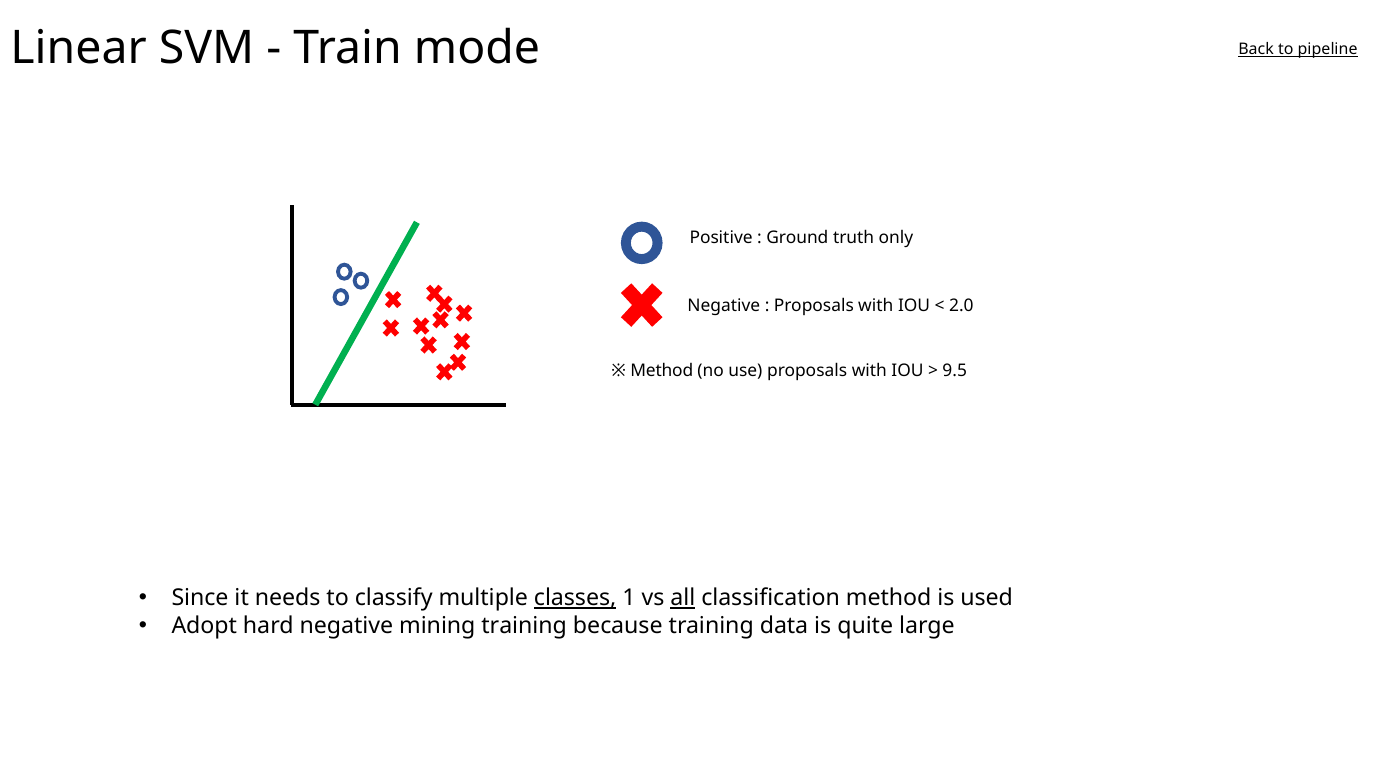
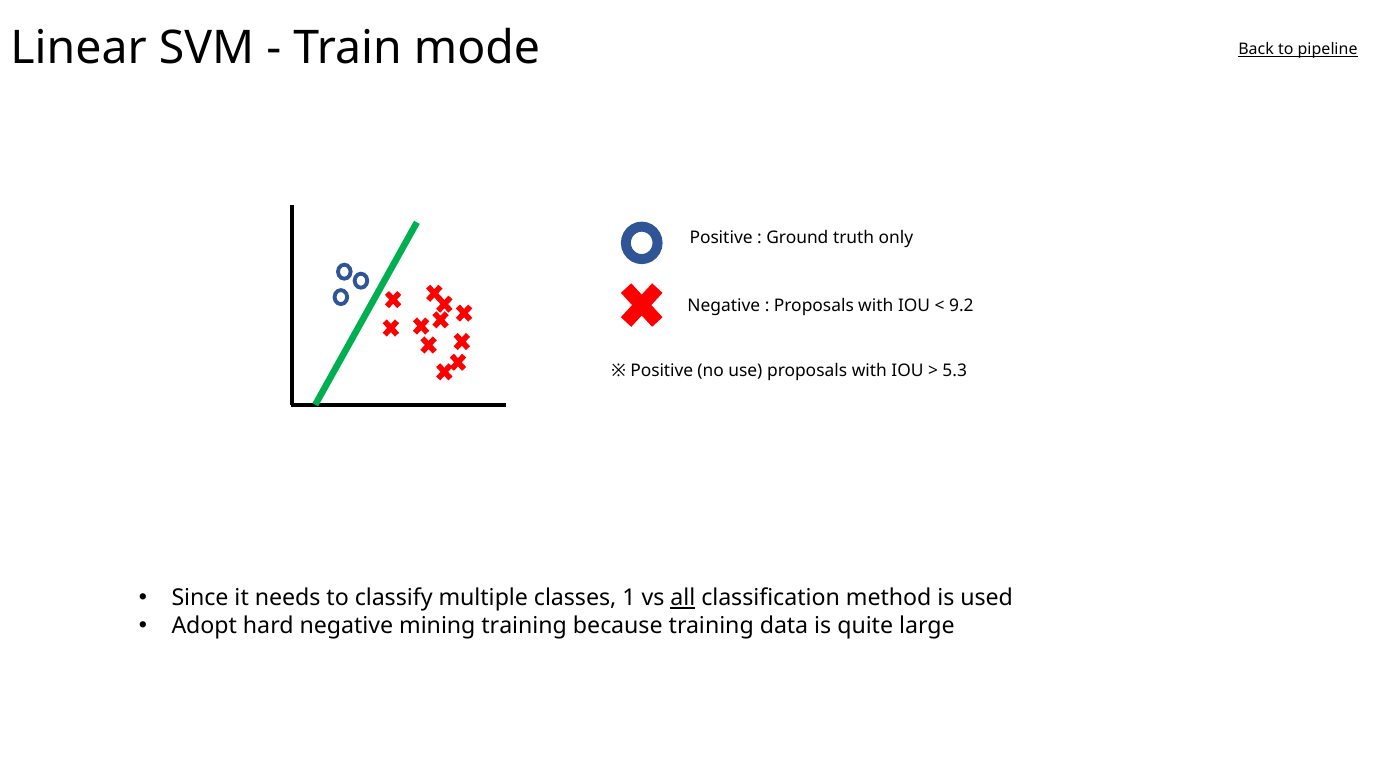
2.0: 2.0 -> 9.2 (961, 306)
Method: Method -> Positive (662, 371)
9.5: 9.5 -> 5.3 (955, 371)
classes underline: present -> none (575, 598)
